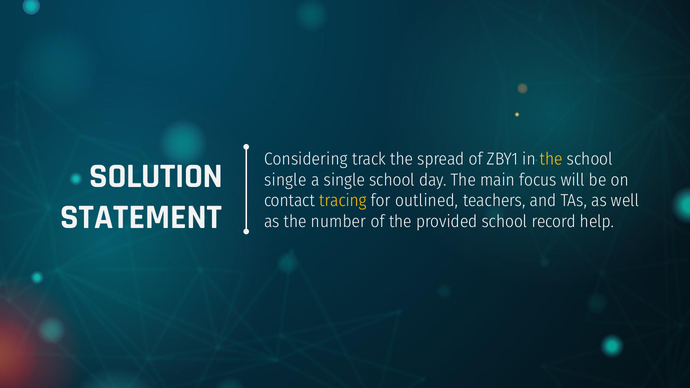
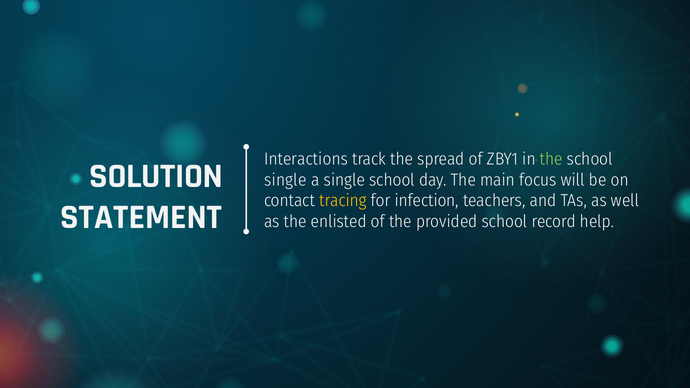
Considering: Considering -> Interactions (306, 159)
the colour: yellow -> light green (551, 159)
outlined: outlined -> infection (427, 201)
number: number -> enlisted (339, 221)
